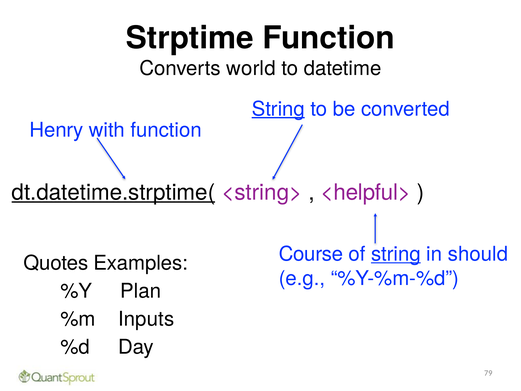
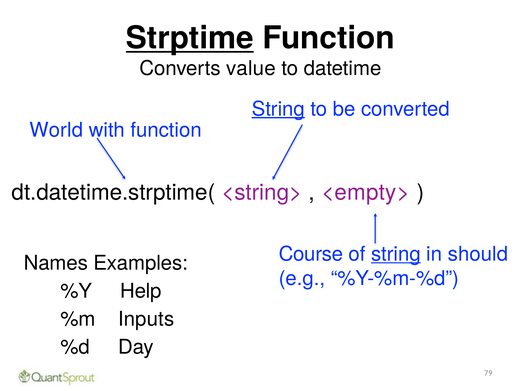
Strptime underline: none -> present (190, 38)
world: world -> value (251, 69)
Henry: Henry -> World (56, 130)
dt.datetime.strptime( underline: present -> none (113, 192)
<helpful>: <helpful> -> <empty> (366, 192)
Quotes: Quotes -> Names (56, 263)
Plan: Plan -> Help (141, 291)
